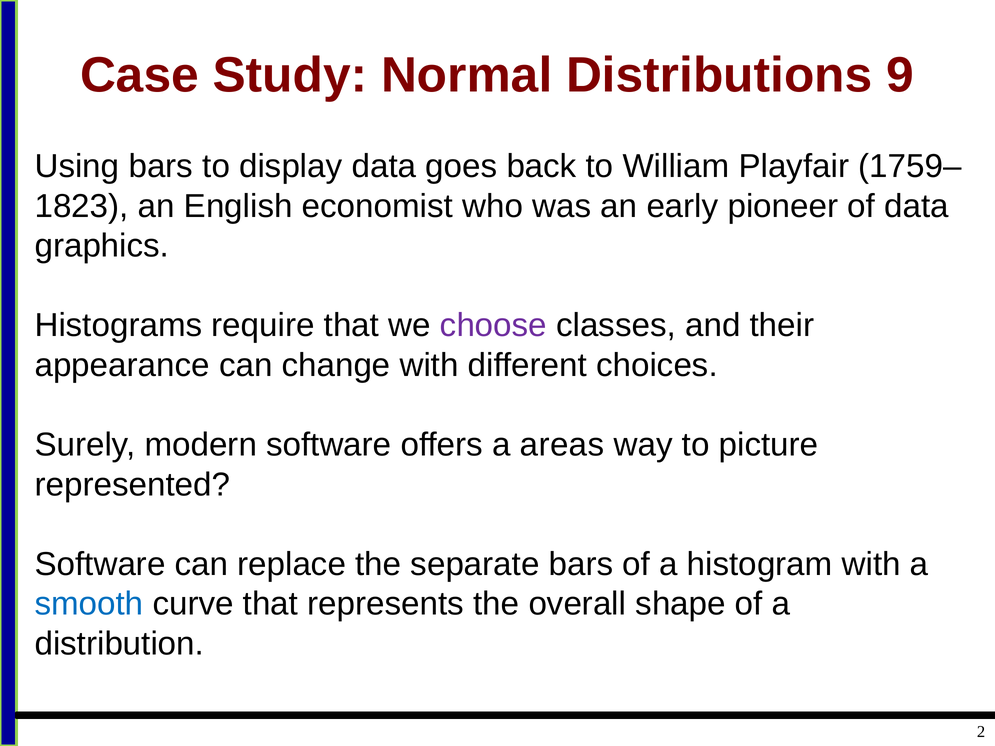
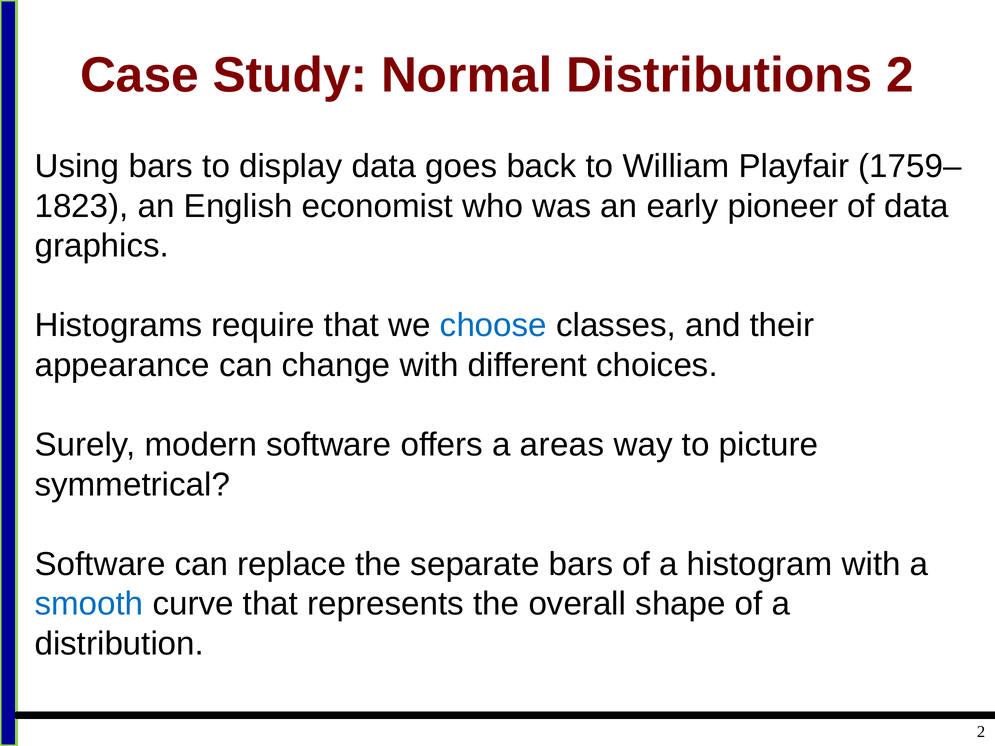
Distributions 9: 9 -> 2 (900, 76)
choose colour: purple -> blue (493, 326)
represented: represented -> symmetrical (132, 485)
